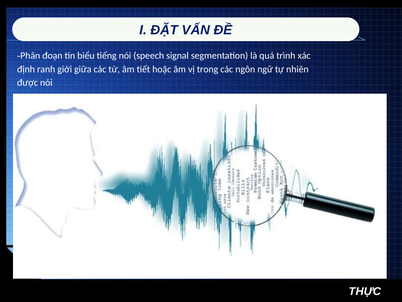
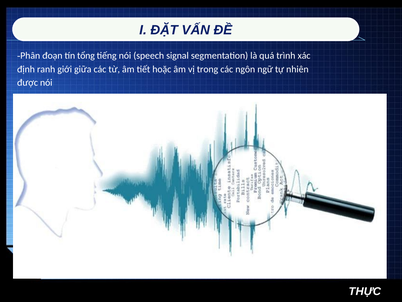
biểu: biểu -> tổng (86, 56)
